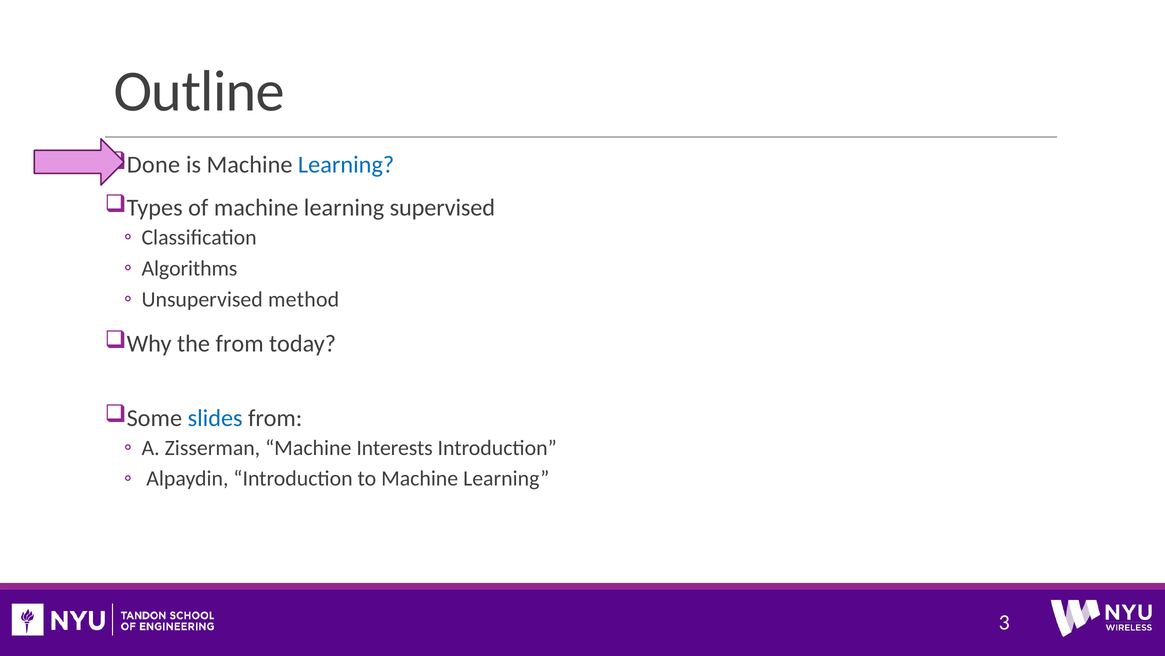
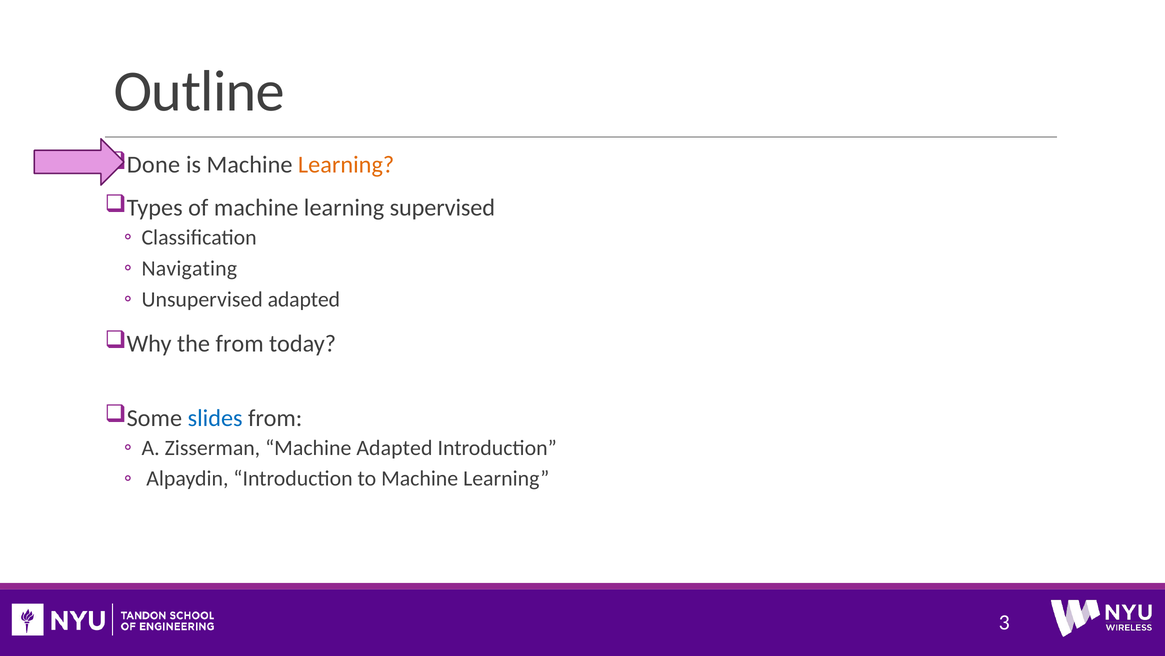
Learning colour: blue -> orange (346, 164)
Algorithms: Algorithms -> Navigating (189, 268)
Unsupervised method: method -> adapted (304, 299)
Machine Interests: Interests -> Adapted (394, 447)
